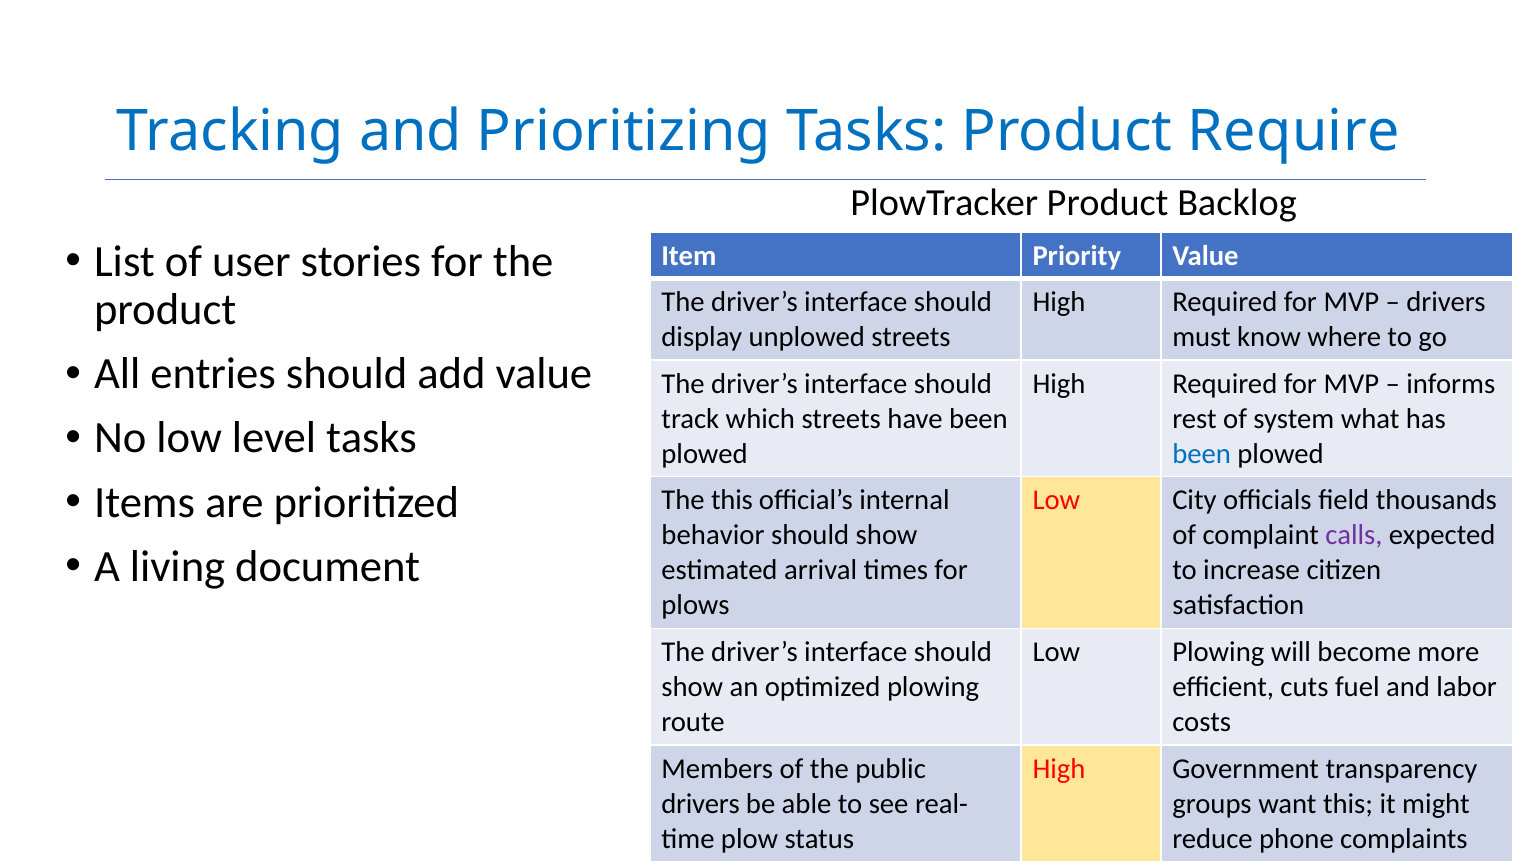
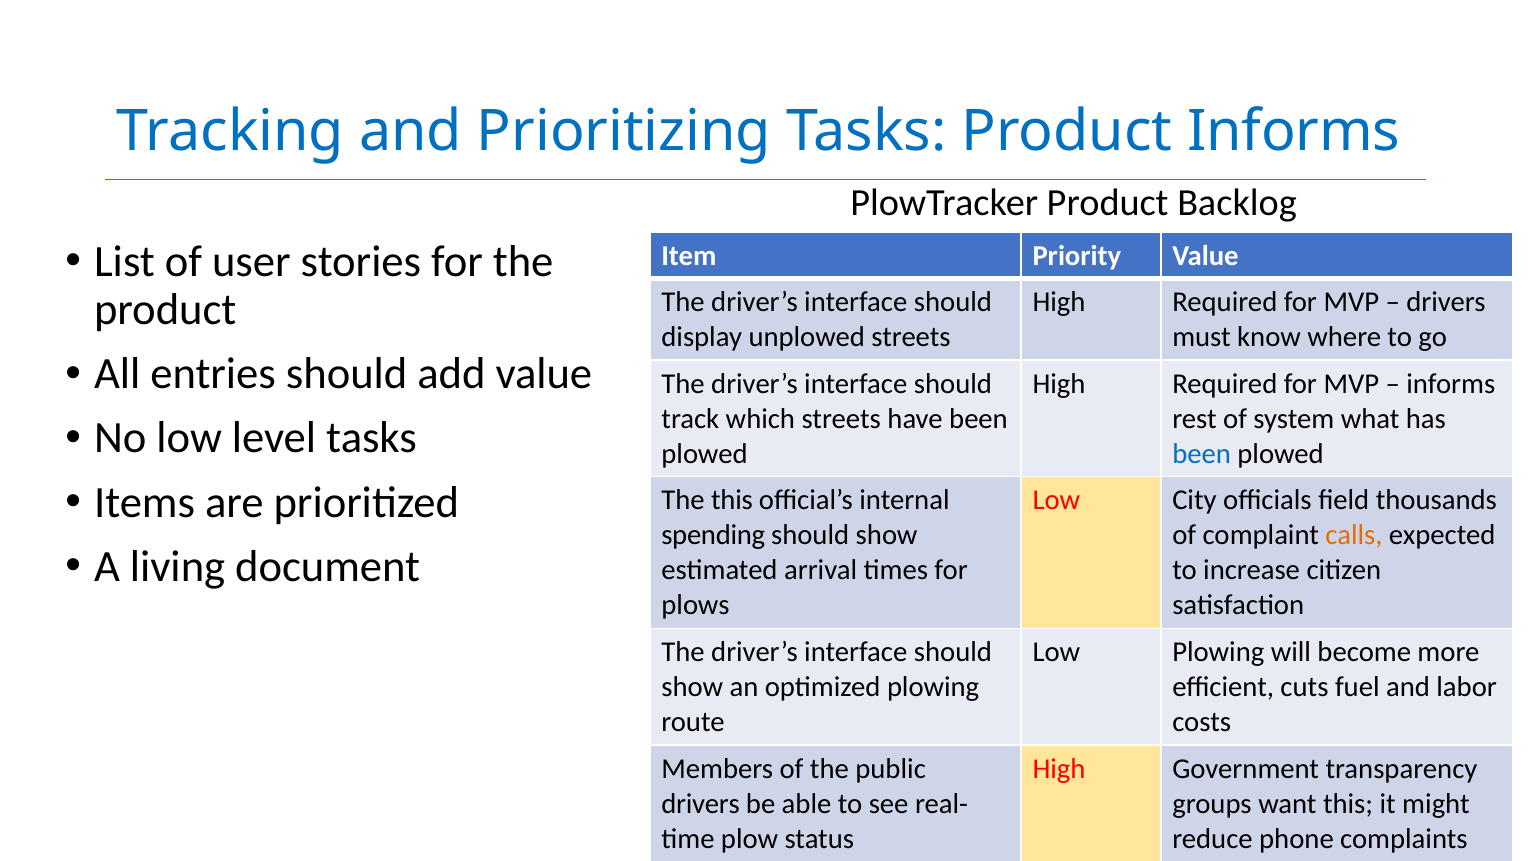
Product Require: Require -> Informs (1294, 132)
behavior: behavior -> spending (713, 536)
calls colour: purple -> orange (1354, 536)
